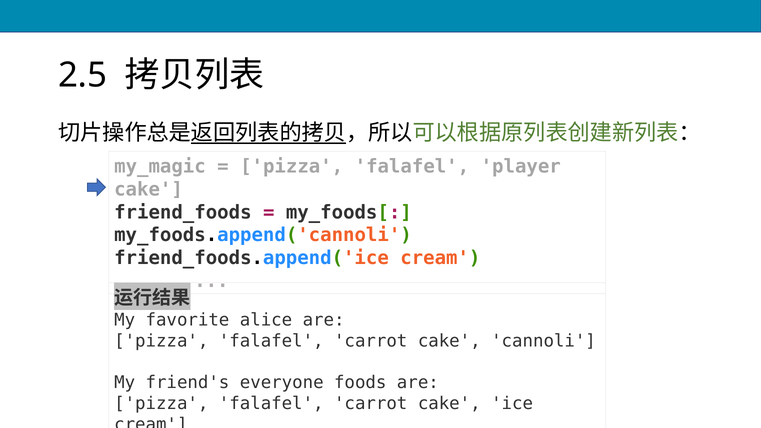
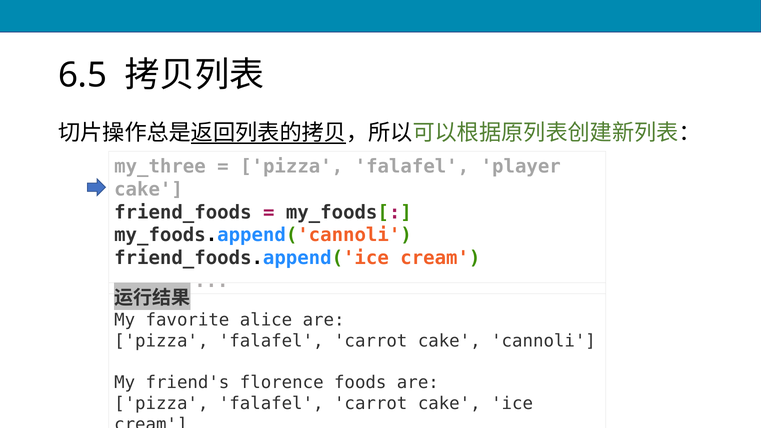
2.5: 2.5 -> 6.5 (83, 75)
my_magic: my_magic -> my_three (160, 167)
everyone: everyone -> florence (282, 383)
